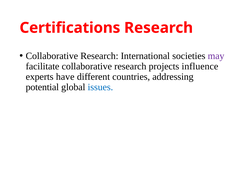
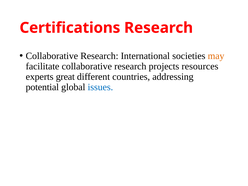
may colour: purple -> orange (216, 56)
influence: influence -> resources (200, 66)
have: have -> great (65, 77)
